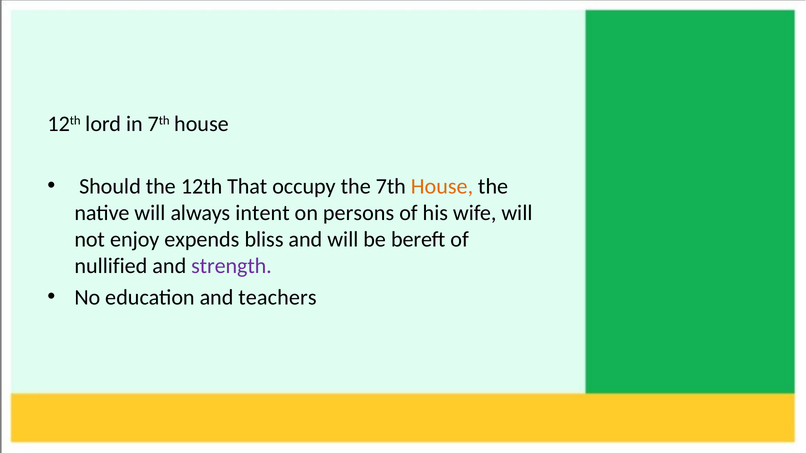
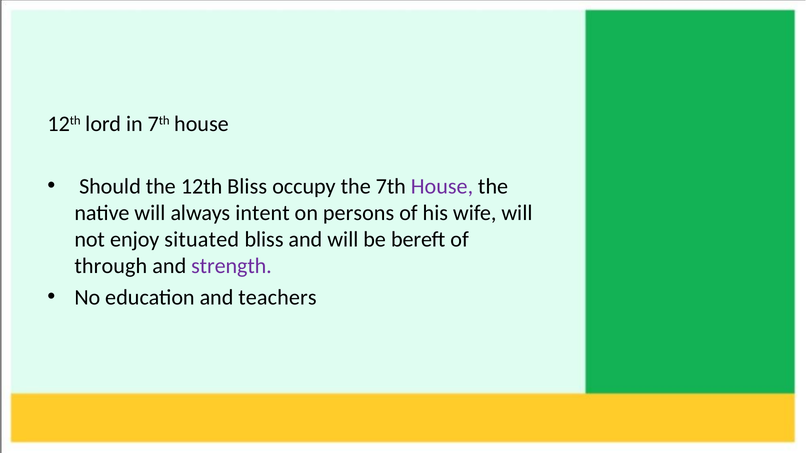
12th That: That -> Bliss (247, 186)
House colour: orange -> purple (442, 186)
expends: expends -> situated (202, 239)
nullified: nullified -> through (111, 266)
